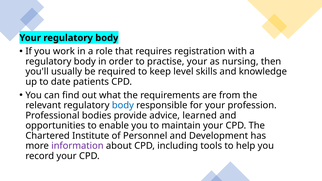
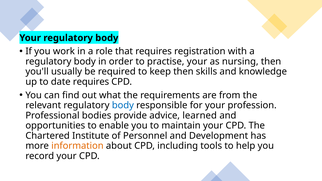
keep level: level -> then (183, 72)
date patients: patients -> requires (91, 82)
information colour: purple -> orange (77, 146)
